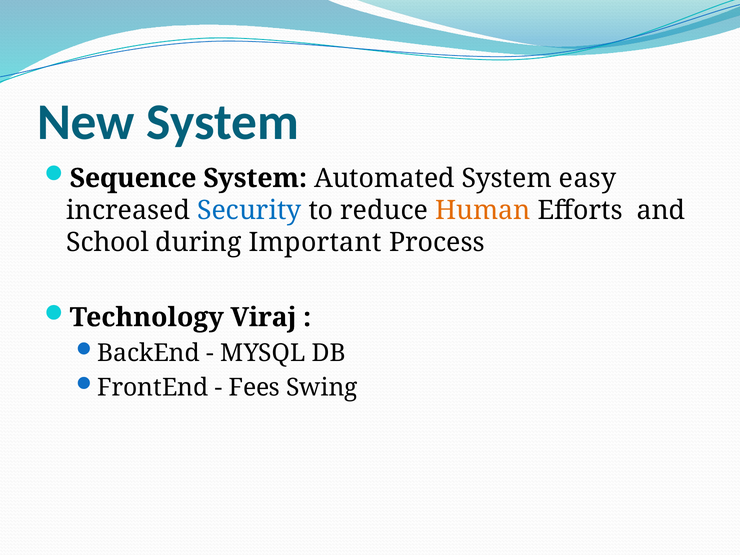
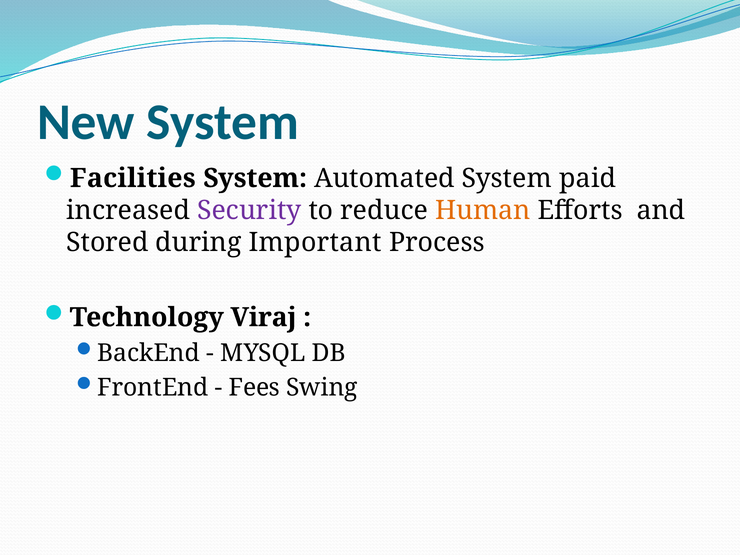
Sequence: Sequence -> Facilities (133, 178)
easy: easy -> paid (588, 178)
Security colour: blue -> purple (249, 210)
School: School -> Stored (107, 242)
